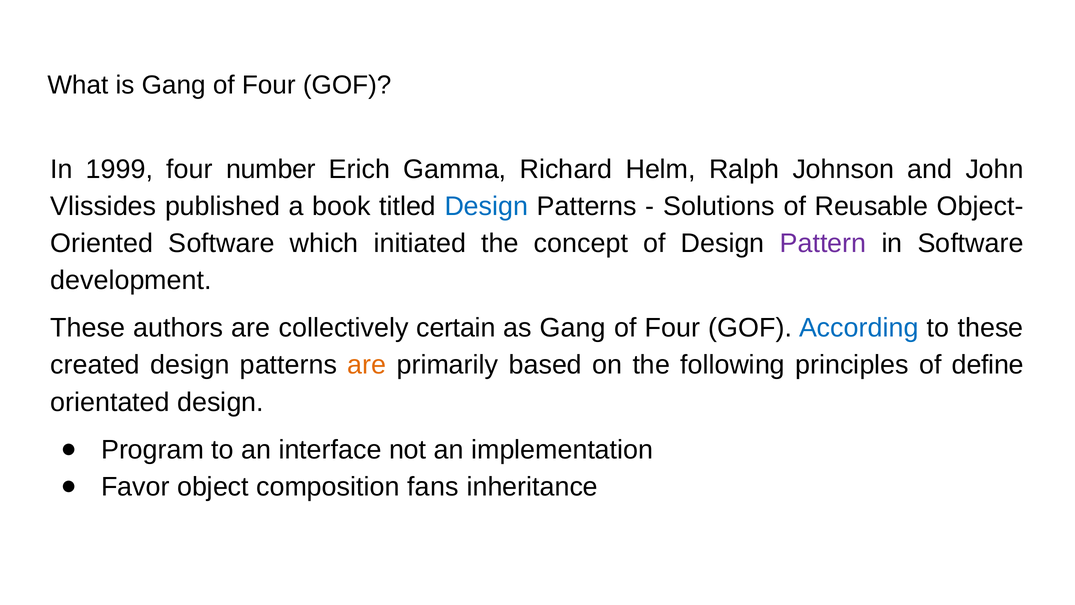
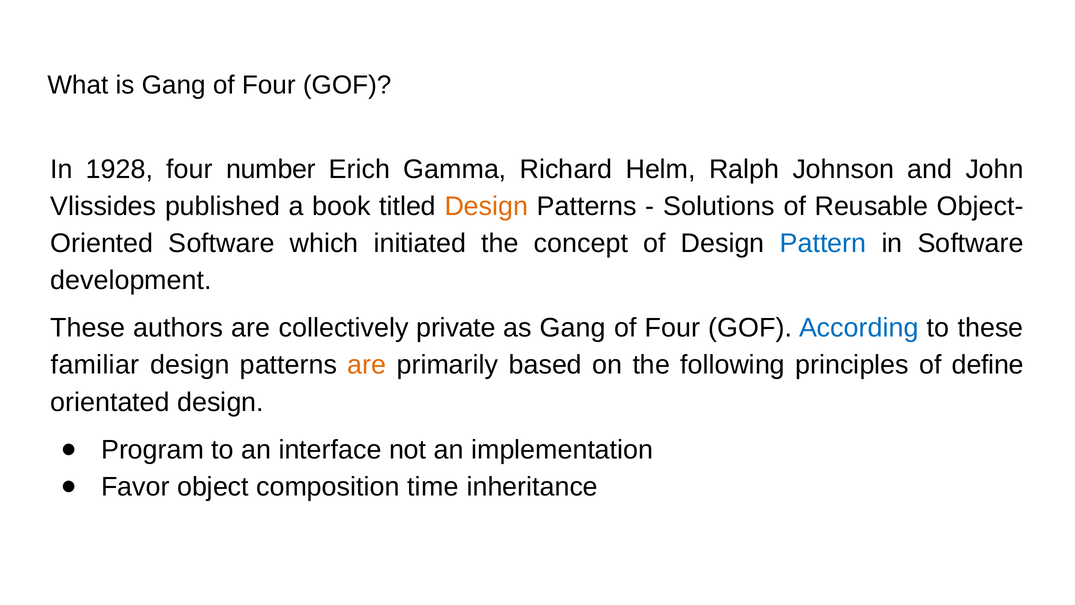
1999: 1999 -> 1928 (120, 169)
Design colour: blue -> orange (486, 206)
Pattern colour: purple -> blue (823, 243)
certain: certain -> private (456, 328)
created: created -> familiar (95, 365)
fans: fans -> time (433, 487)
